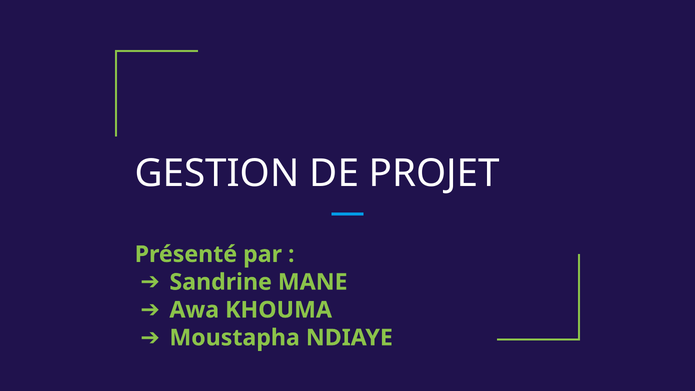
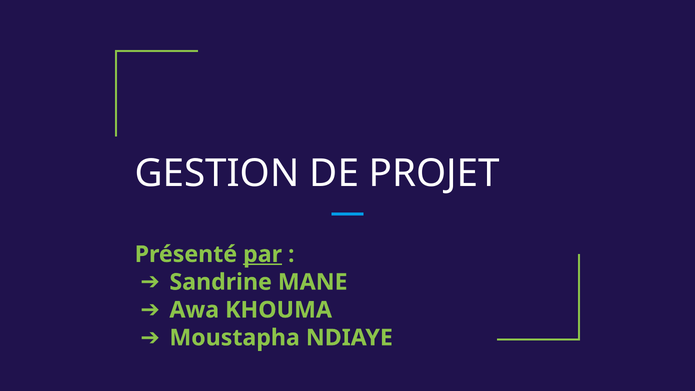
par underline: none -> present (263, 254)
